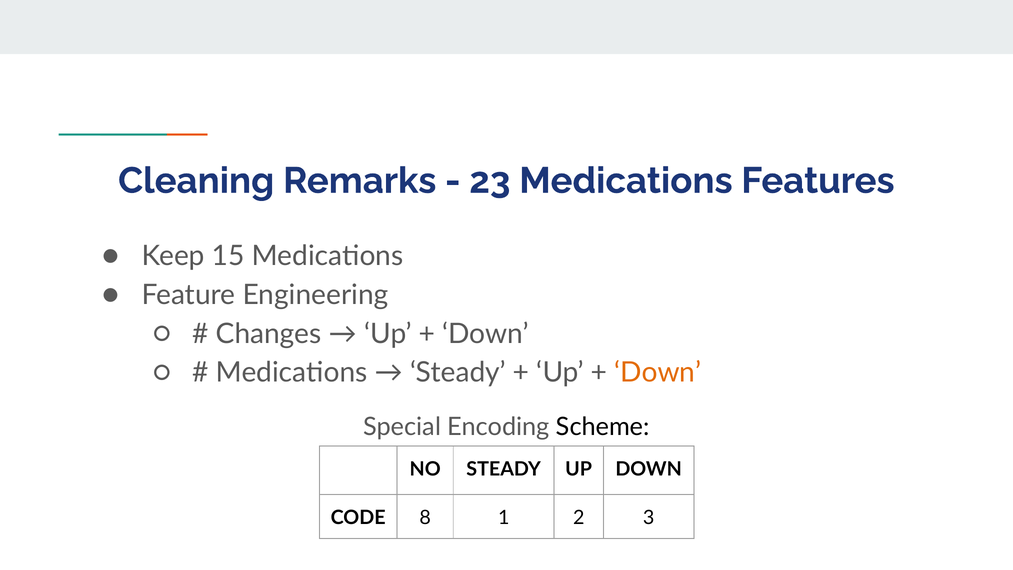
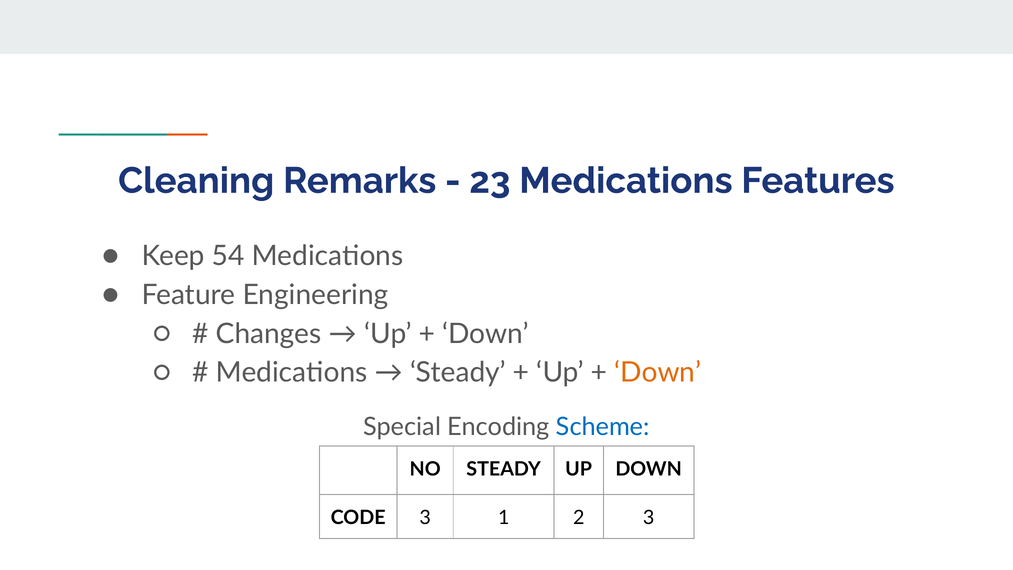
15: 15 -> 54 (228, 256)
Scheme colour: black -> blue (603, 427)
CODE 8: 8 -> 3 (425, 517)
